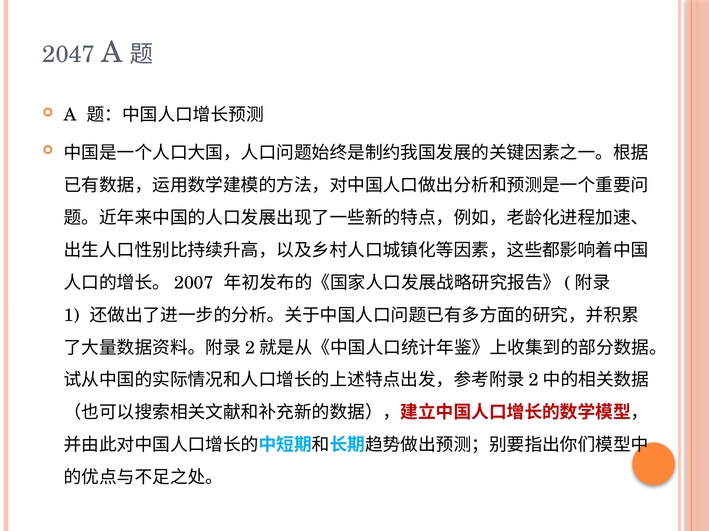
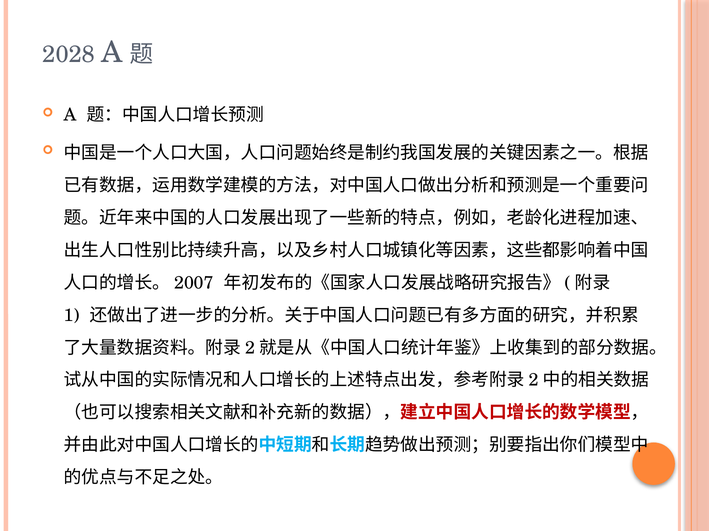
2047: 2047 -> 2028 (69, 55)
